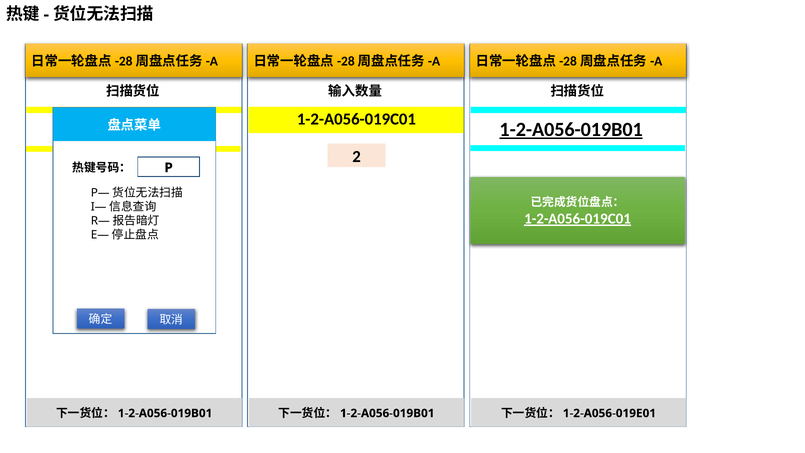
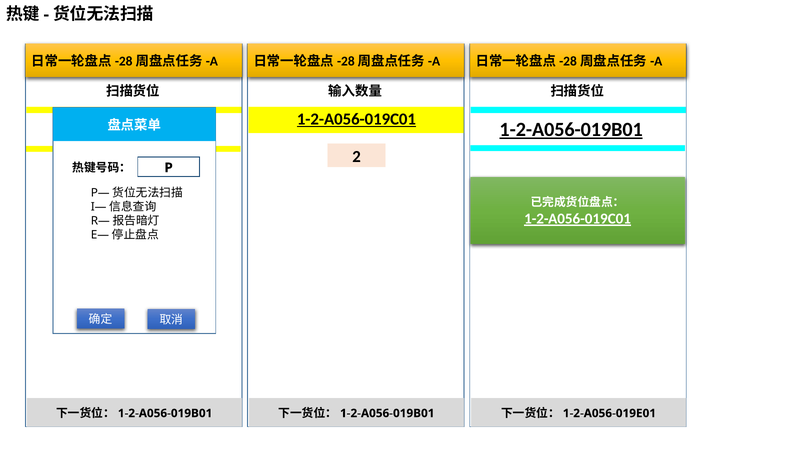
1-2-A056-019C01 underline: none -> present (356, 119)
